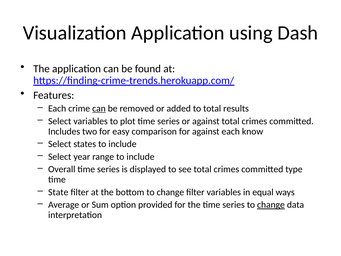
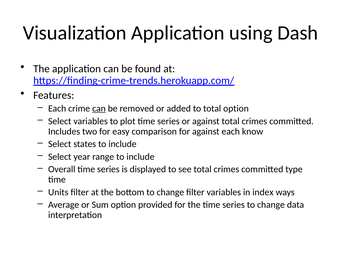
total results: results -> option (236, 108)
State: State -> Units (58, 192)
equal: equal -> index (263, 192)
change underline: present -> none (271, 205)
